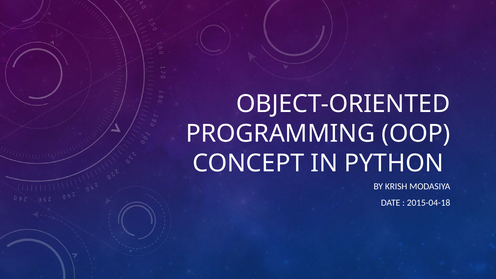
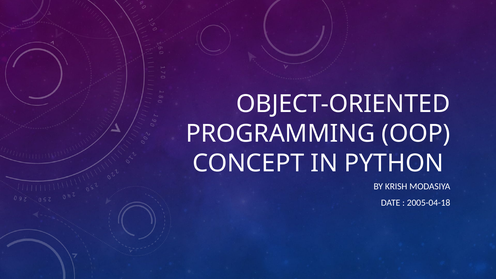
2015-04-18: 2015-04-18 -> 2005-04-18 (429, 203)
